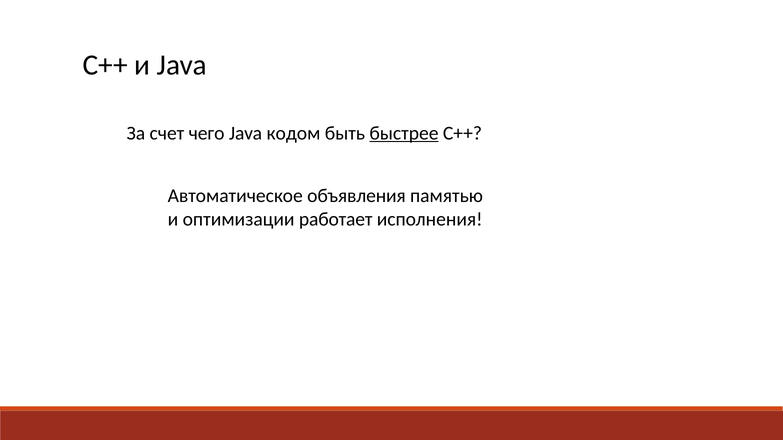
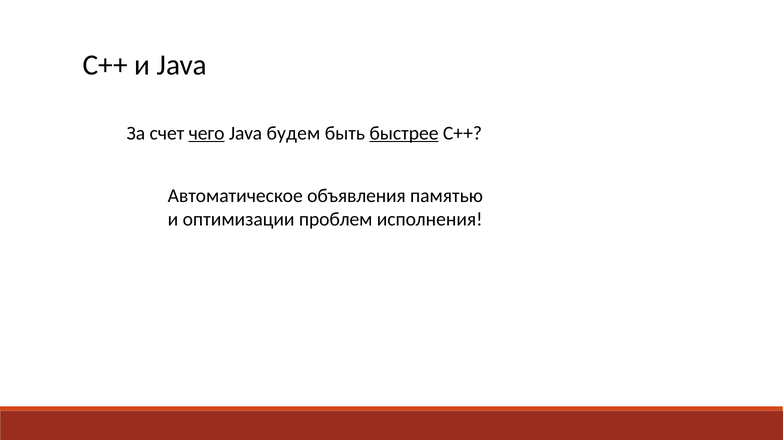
чего underline: none -> present (207, 133)
кодом: кодом -> будем (293, 133)
работает: работает -> проблем (336, 220)
